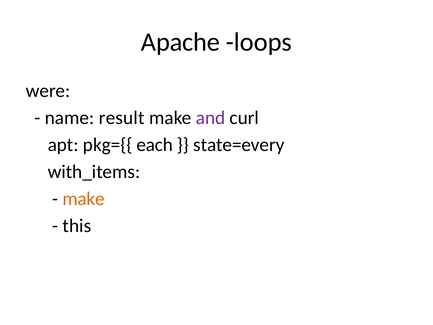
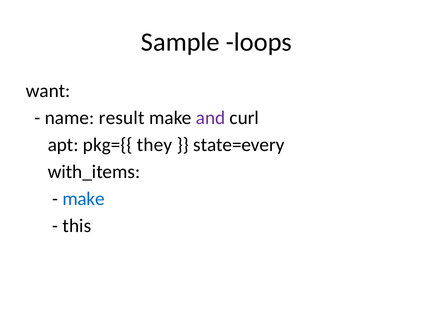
Apache: Apache -> Sample (180, 42)
were: were -> want (48, 91)
each: each -> they (155, 145)
make colour: orange -> blue (84, 199)
